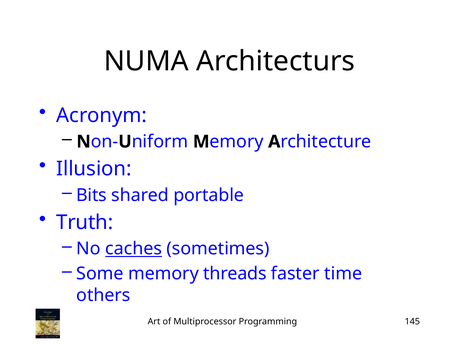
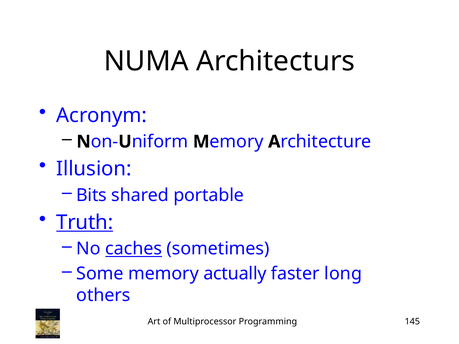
Truth underline: none -> present (85, 223)
threads: threads -> actually (235, 274)
time: time -> long (343, 274)
